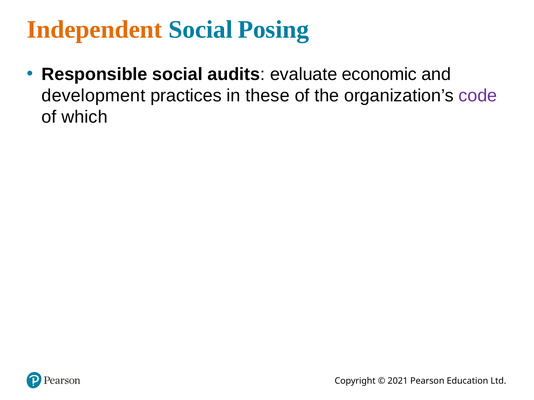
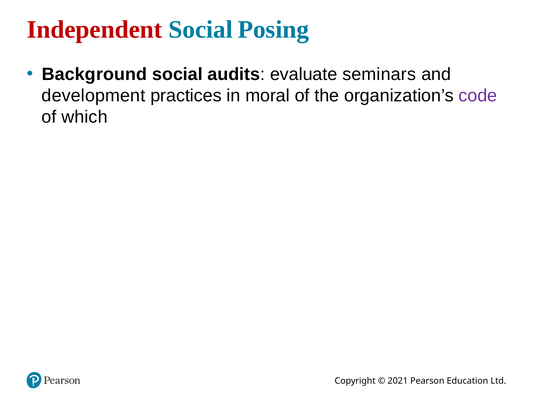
Independent colour: orange -> red (95, 29)
Responsible: Responsible -> Background (94, 74)
economic: economic -> seminars (379, 74)
these: these -> moral (268, 96)
